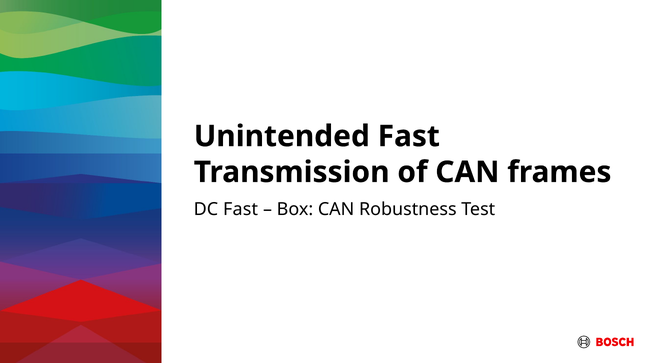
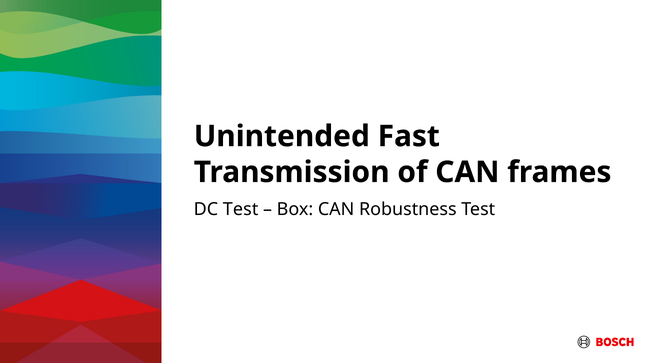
DC Fast: Fast -> Test (241, 209)
